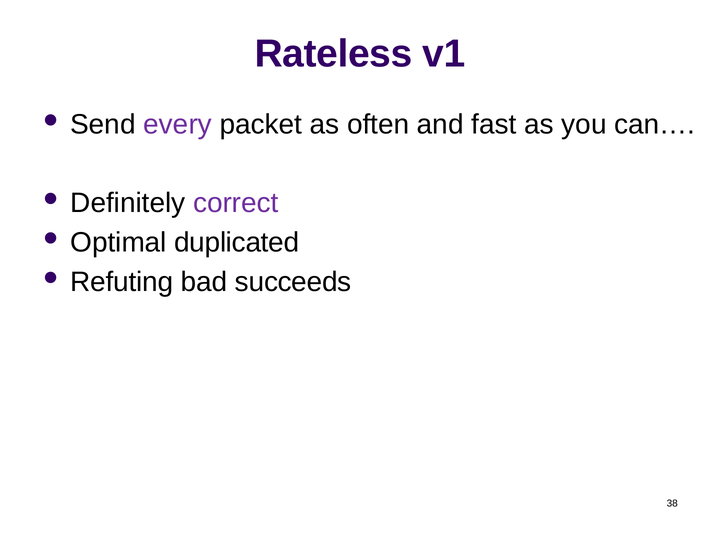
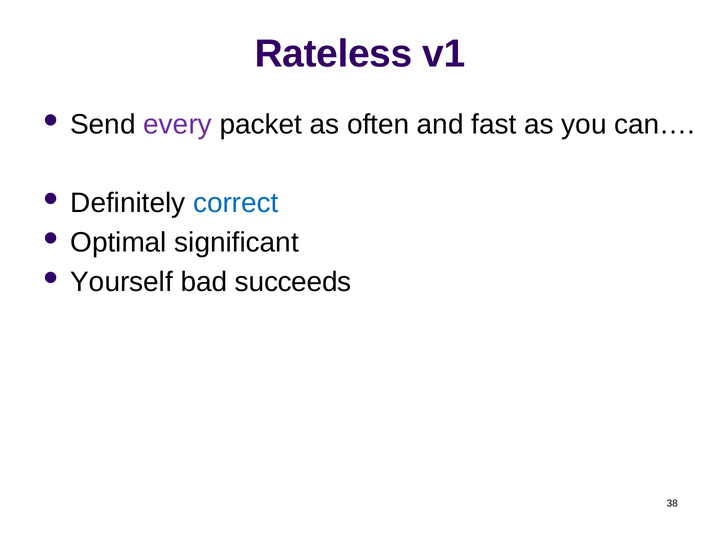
correct colour: purple -> blue (236, 203)
duplicated: duplicated -> significant (237, 242)
Refuting: Refuting -> Yourself (122, 282)
